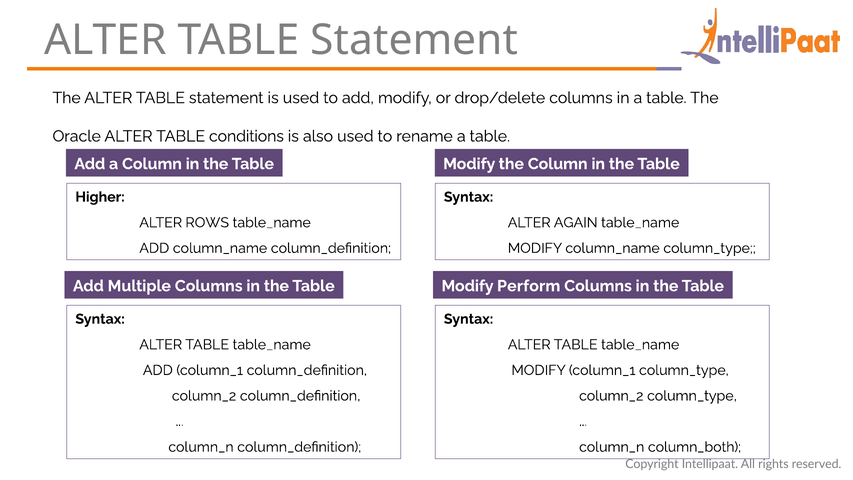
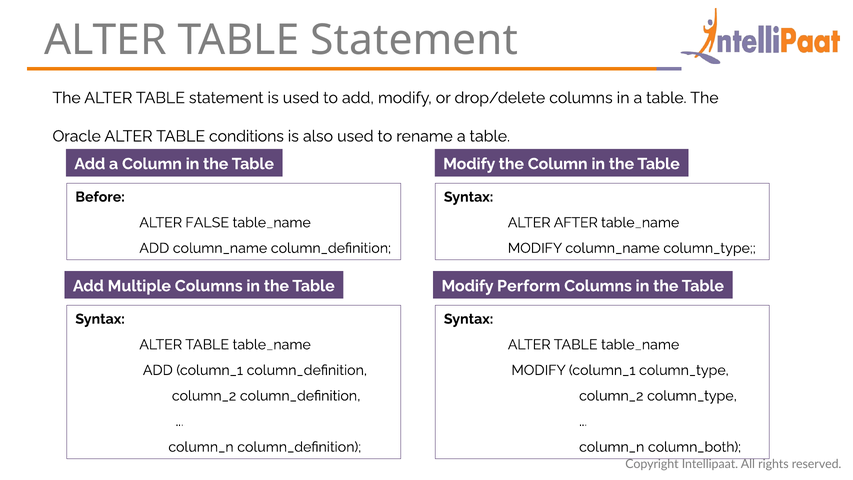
Higher: Higher -> Before (100, 197)
ROWS: ROWS -> FALSE (207, 222)
AGAIN: AGAIN -> AFTER (576, 222)
